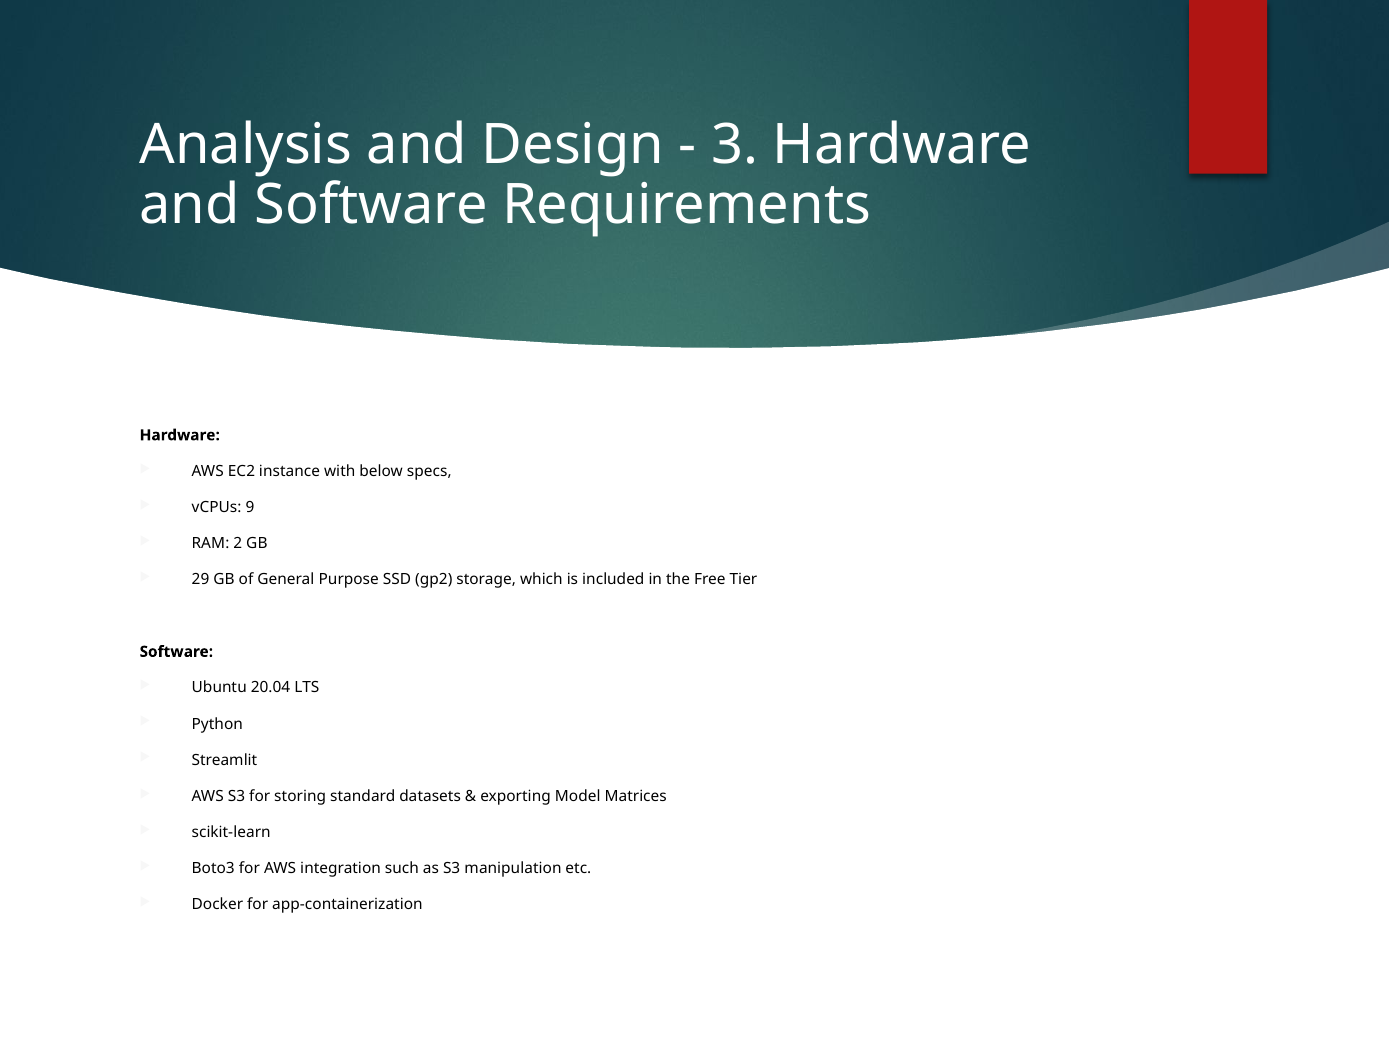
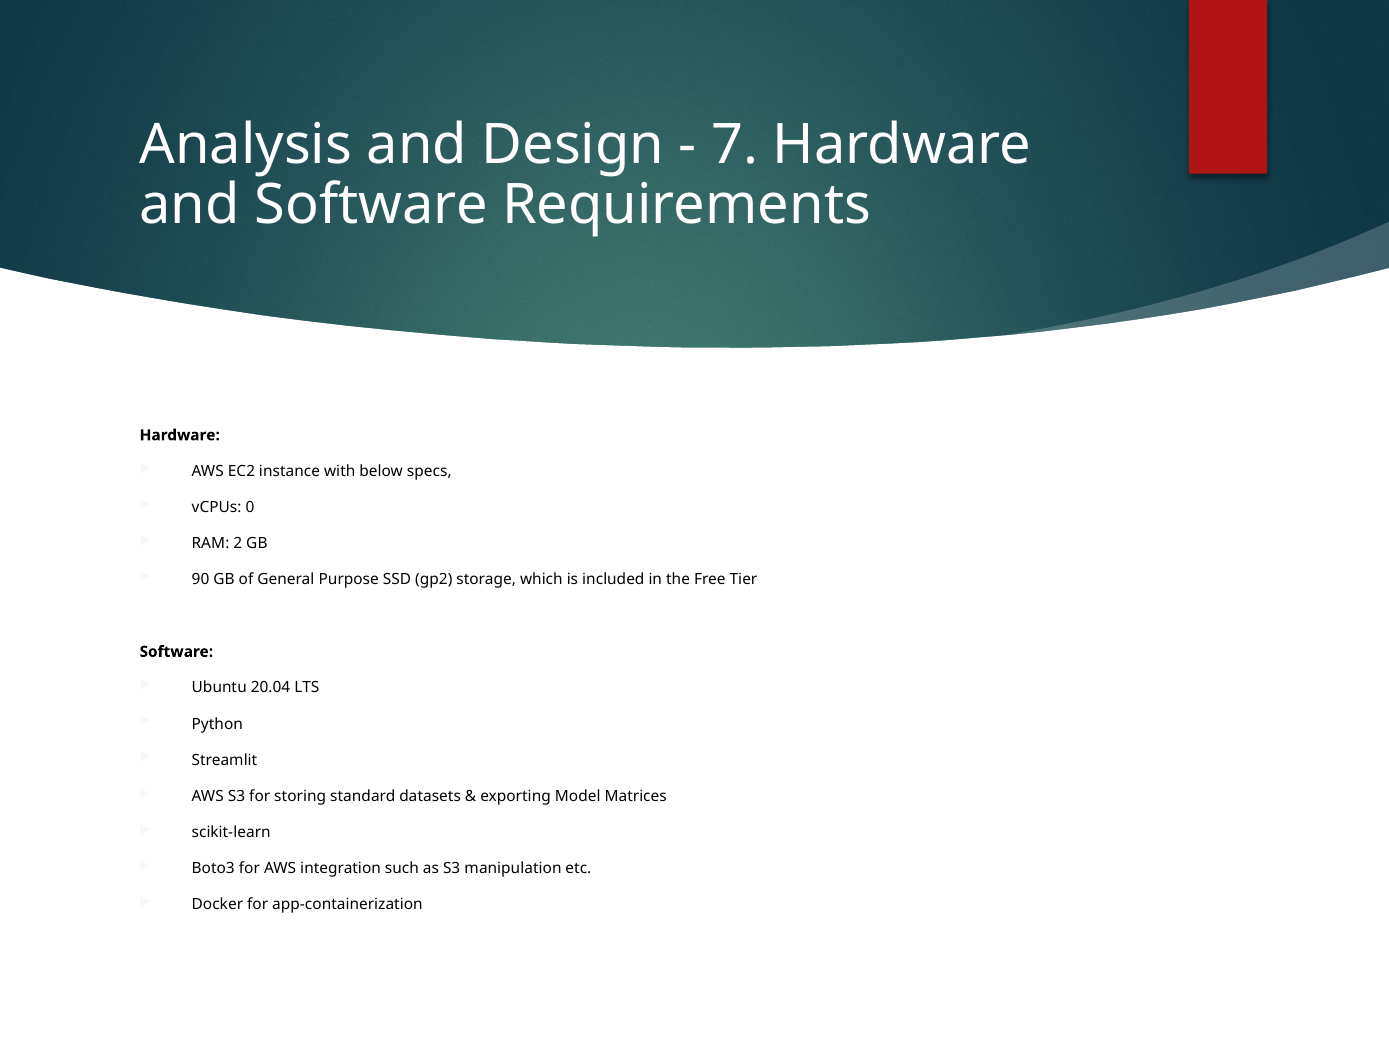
3: 3 -> 7 (735, 145)
9: 9 -> 0 (250, 507)
29: 29 -> 90 (201, 579)
